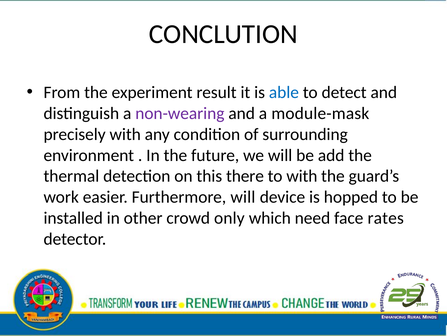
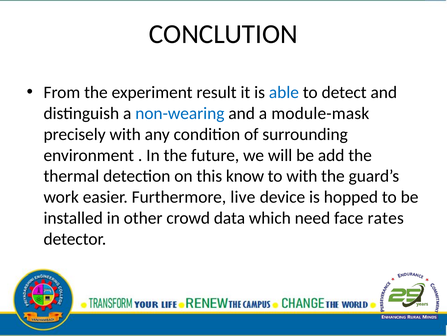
non-wearing colour: purple -> blue (180, 113)
there: there -> know (245, 176)
Furthermore will: will -> live (243, 197)
only: only -> data (229, 218)
